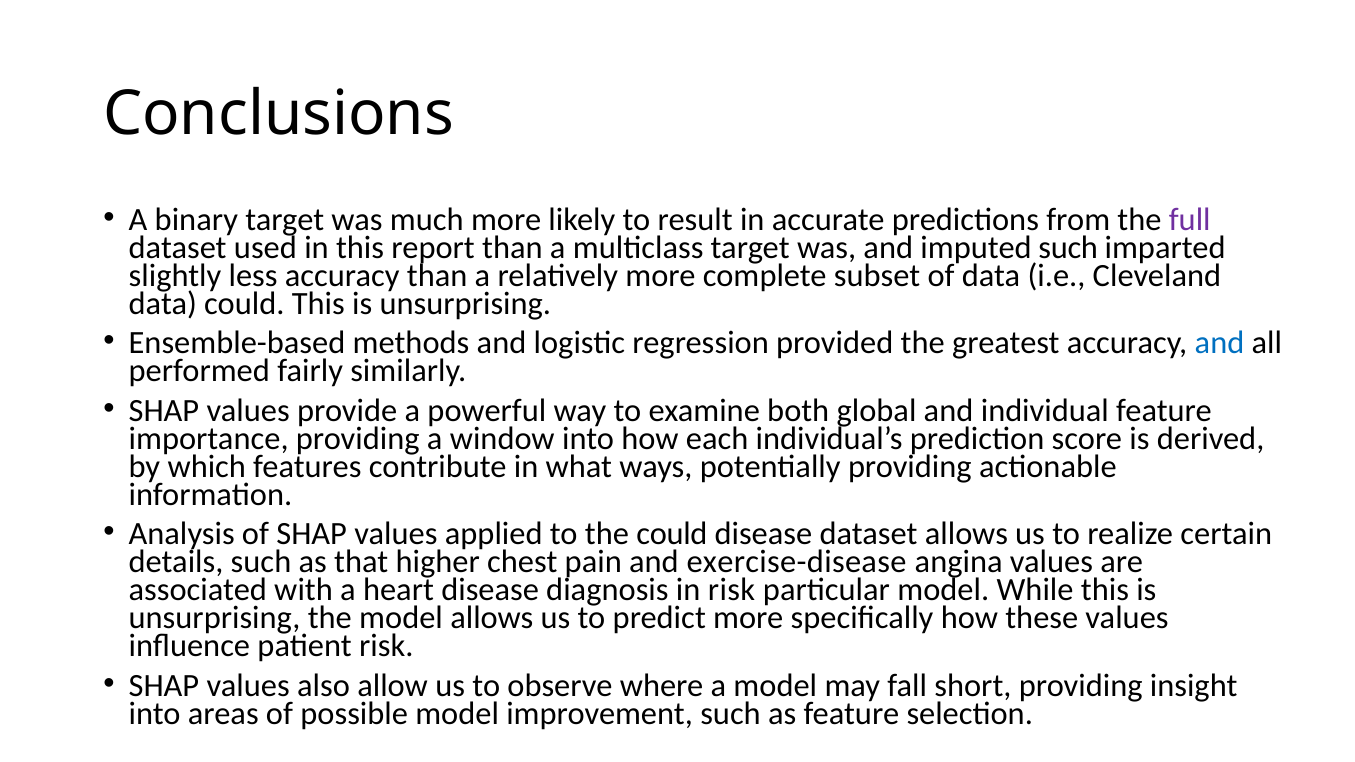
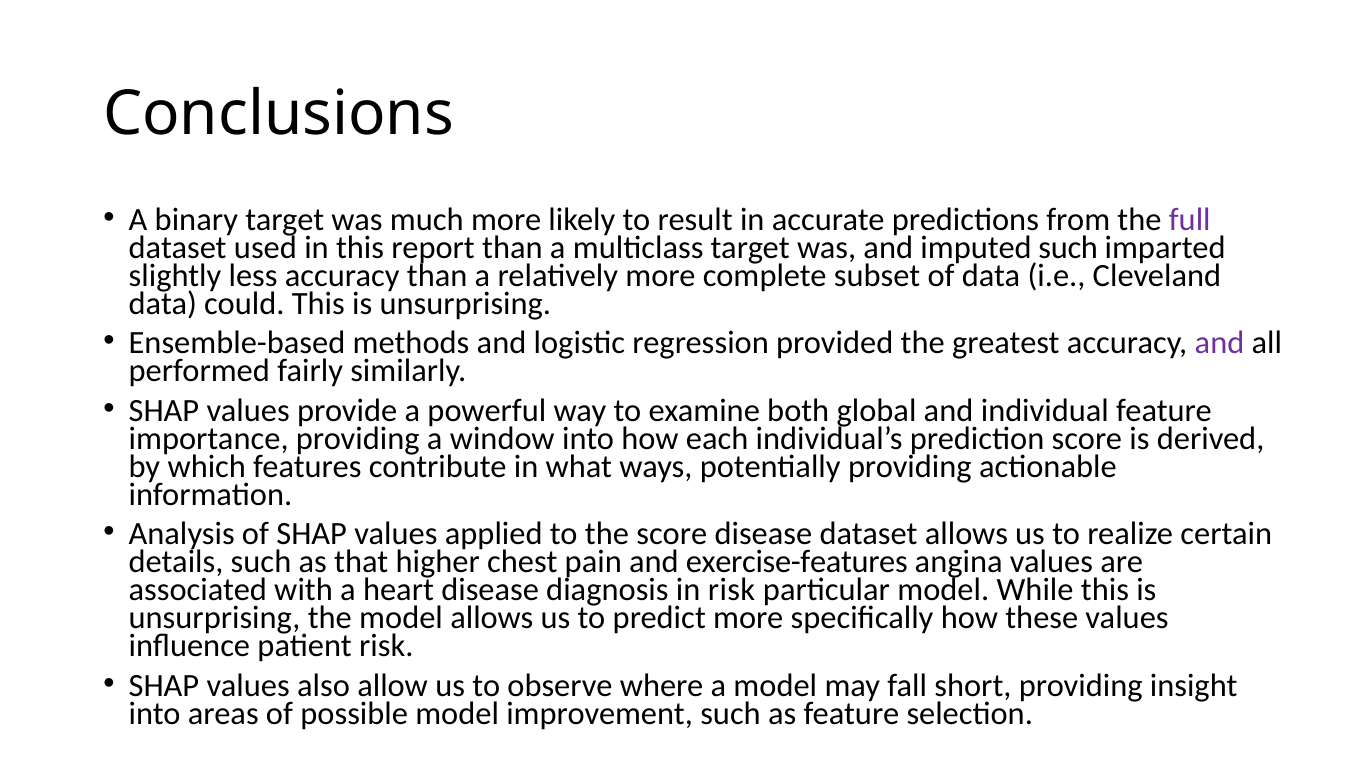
and colour: blue -> purple (1220, 343)
the could: could -> score (672, 534)
exercise-disease: exercise-disease -> exercise-features (797, 562)
